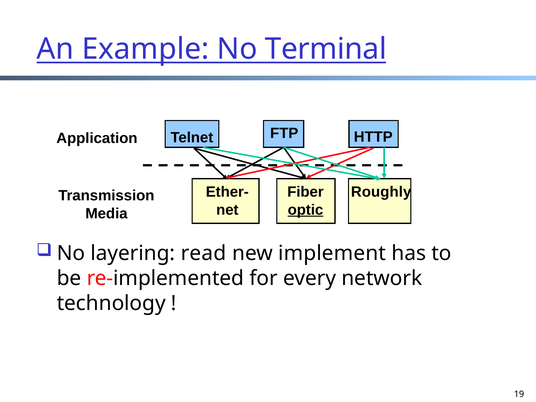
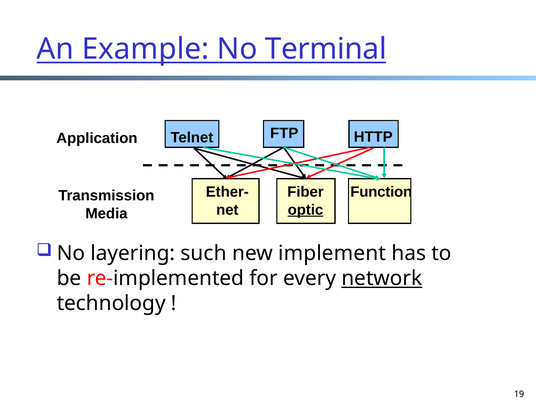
Roughly: Roughly -> Function (381, 192)
read: read -> such (204, 253)
network underline: none -> present (382, 278)
